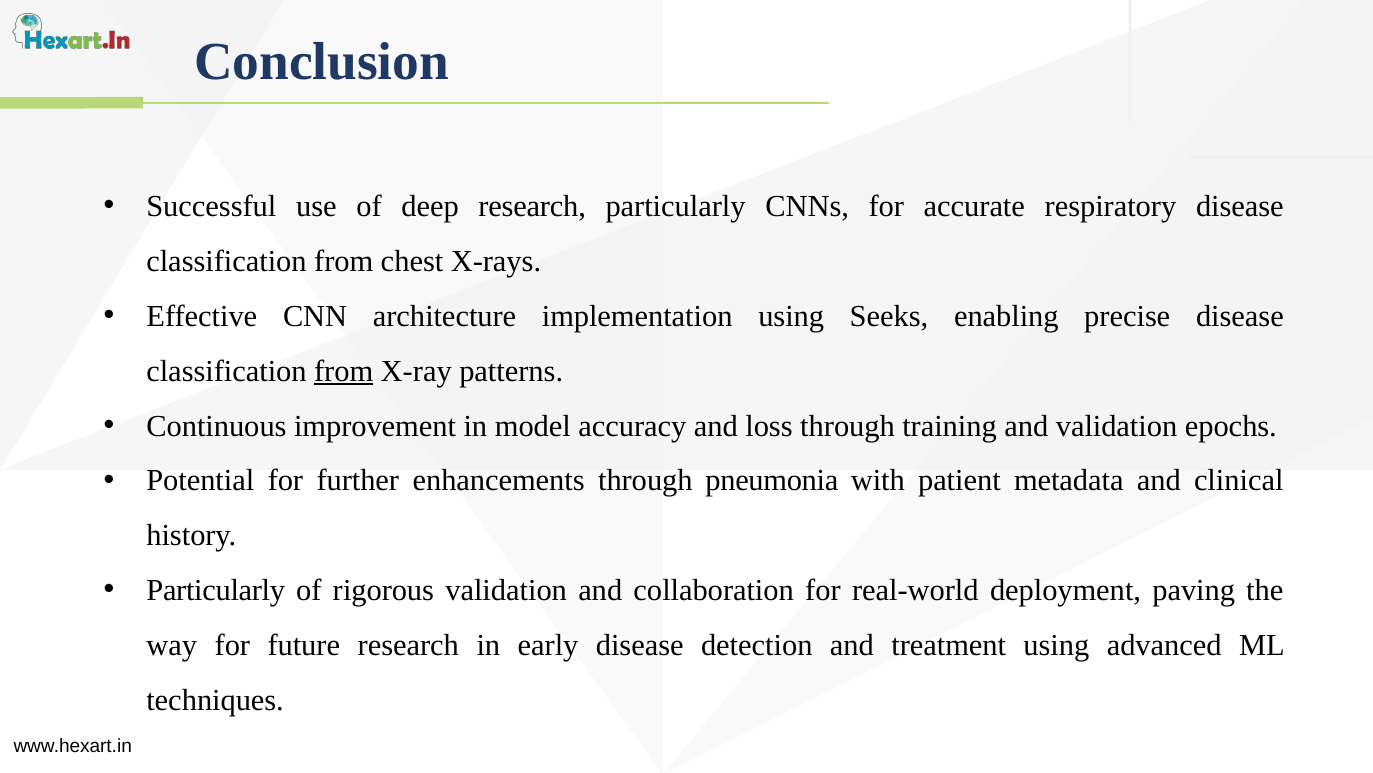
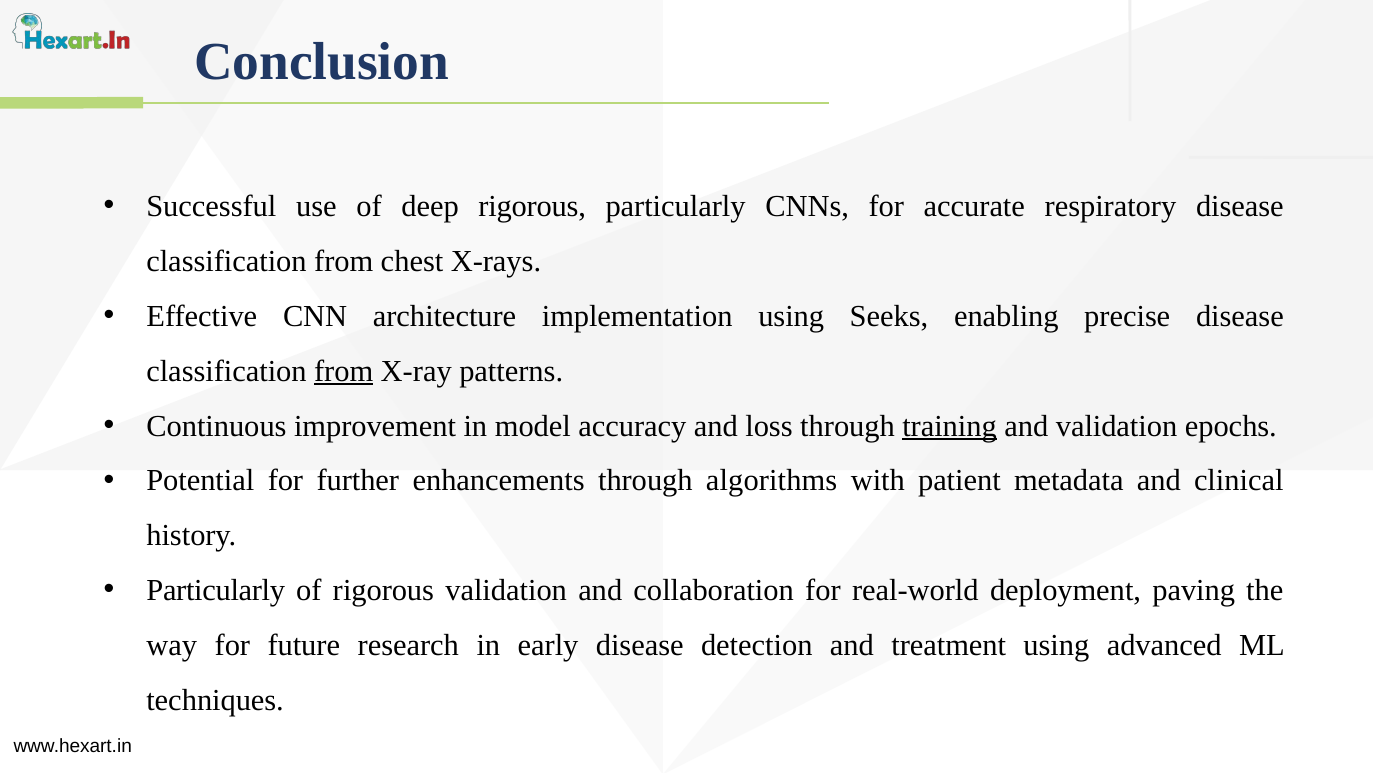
deep research: research -> rigorous (532, 206)
training underline: none -> present (950, 426)
pneumonia: pneumonia -> algorithms (772, 480)
